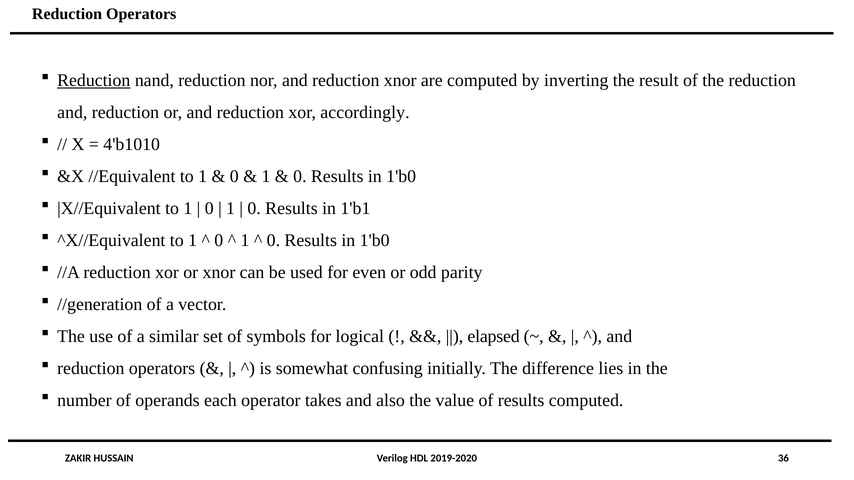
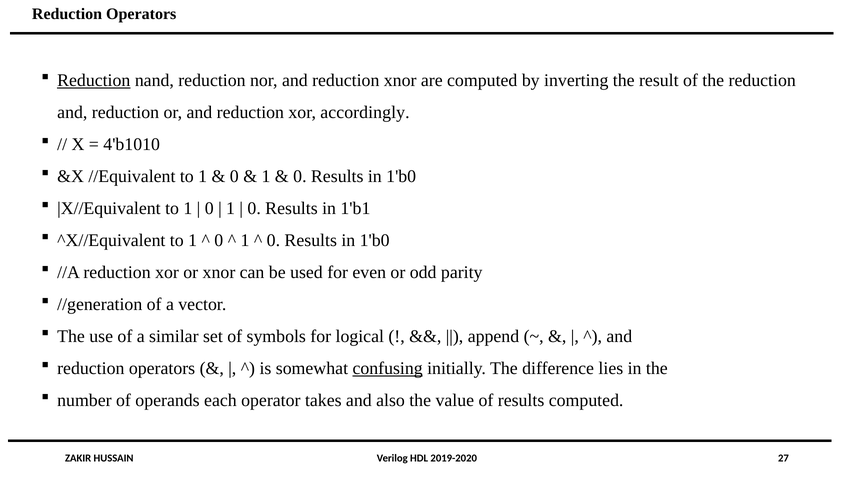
elapsed: elapsed -> append (493, 337)
confusing underline: none -> present (388, 369)
36: 36 -> 27 (783, 459)
